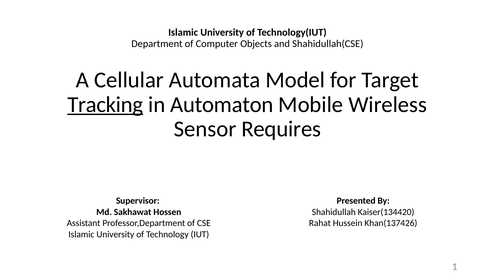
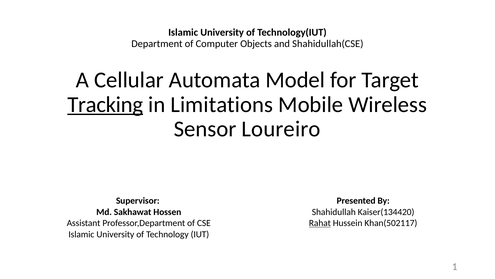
Automaton: Automaton -> Limitations (222, 104)
Requires: Requires -> Loureiro (281, 129)
Rahat underline: none -> present (320, 223)
Khan(137426: Khan(137426 -> Khan(502117 (391, 223)
